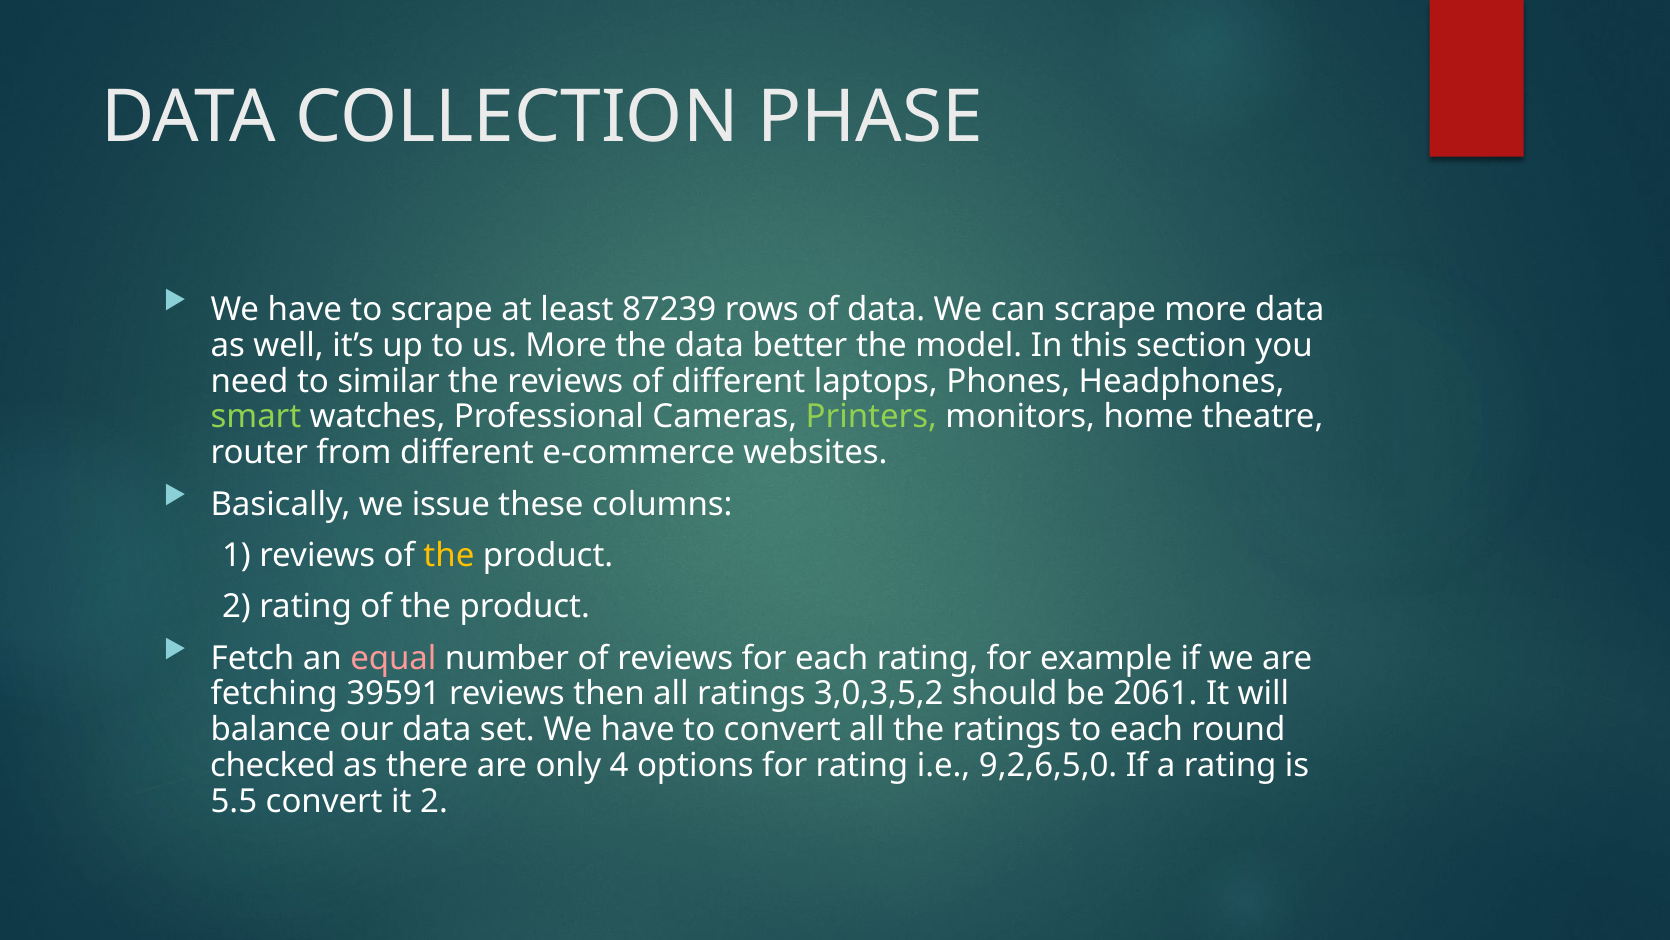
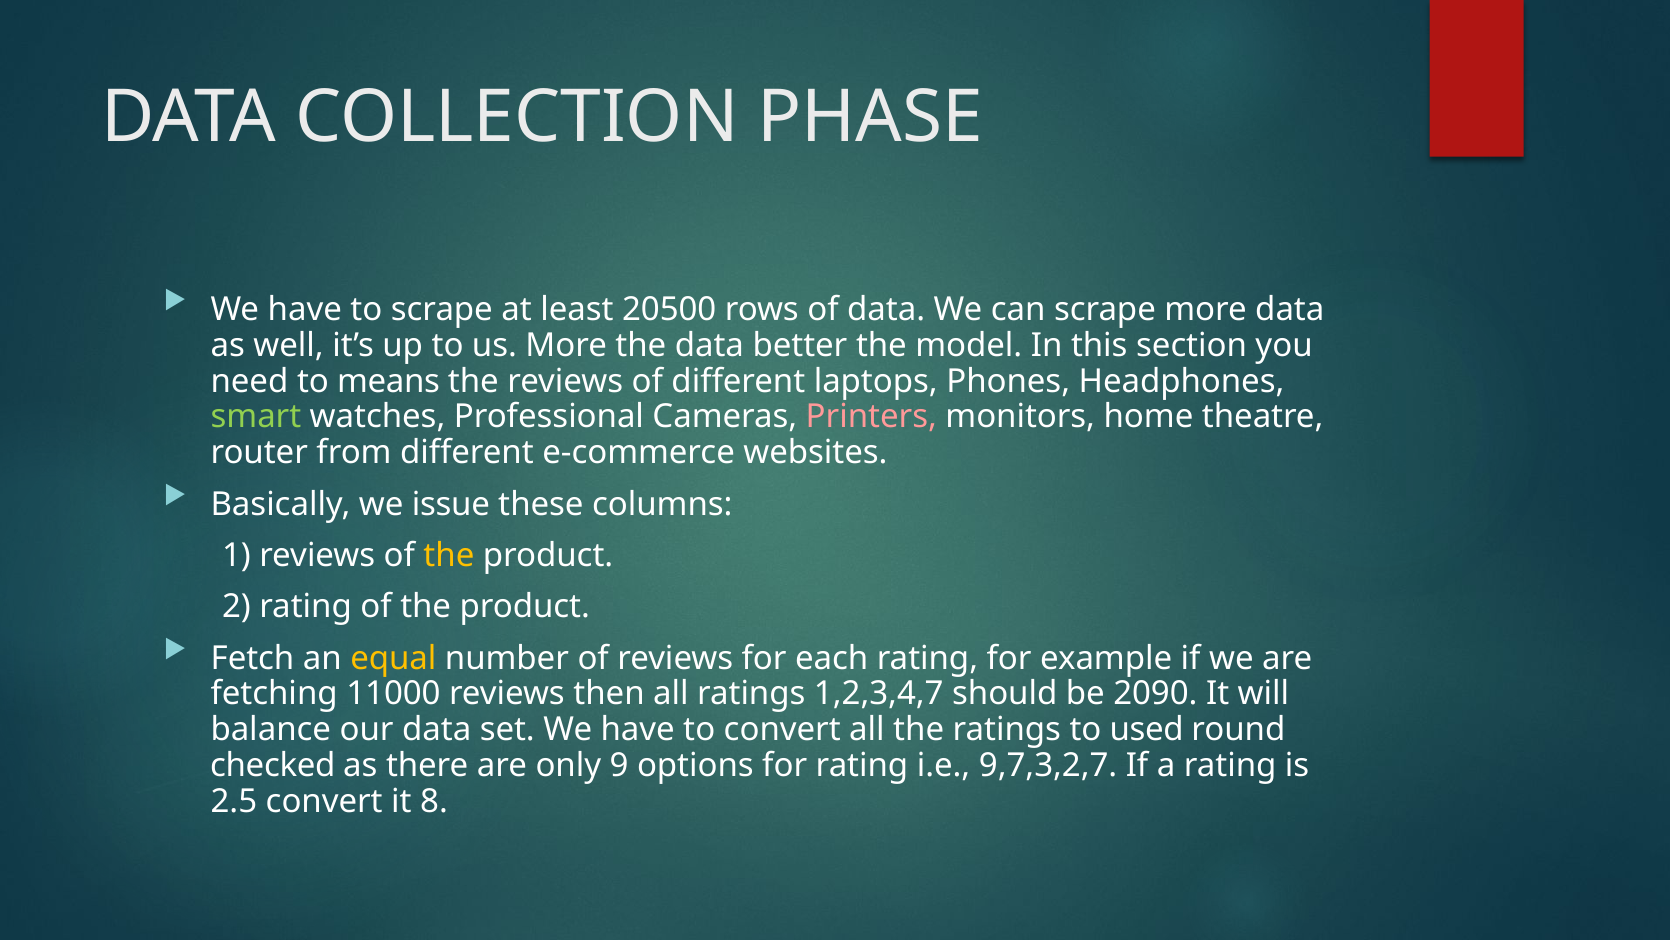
87239: 87239 -> 20500 (669, 310)
similar: similar -> means (389, 381)
Printers colour: light green -> pink (871, 417)
equal colour: pink -> yellow (393, 658)
39591: 39591 -> 11000 (393, 693)
3,0,3,5,2: 3,0,3,5,2 -> 1,2,3,4,7 (879, 693)
2061: 2061 -> 2090 (1155, 693)
to each: each -> used (1147, 729)
4: 4 -> 9 (619, 765)
9,2,6,5,0: 9,2,6,5,0 -> 9,7,3,2,7 (1048, 765)
5.5: 5.5 -> 2.5 (234, 801)
it 2: 2 -> 8 (434, 801)
